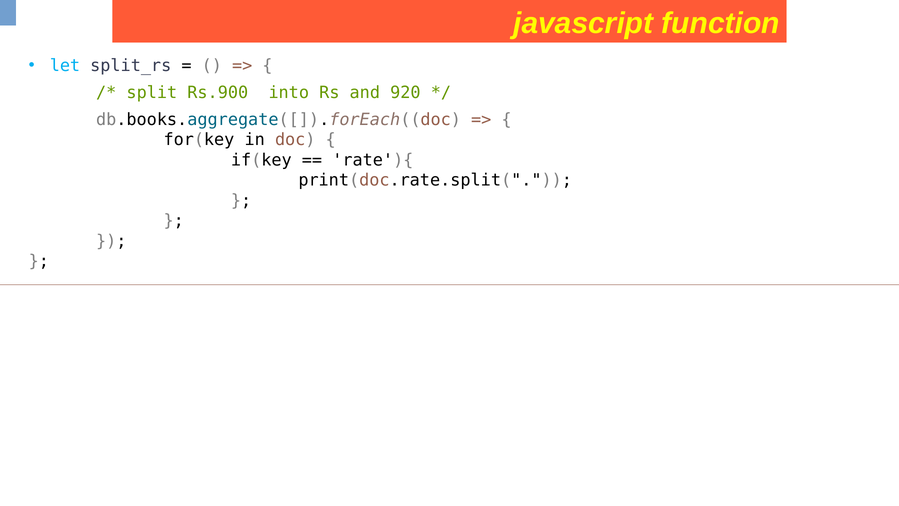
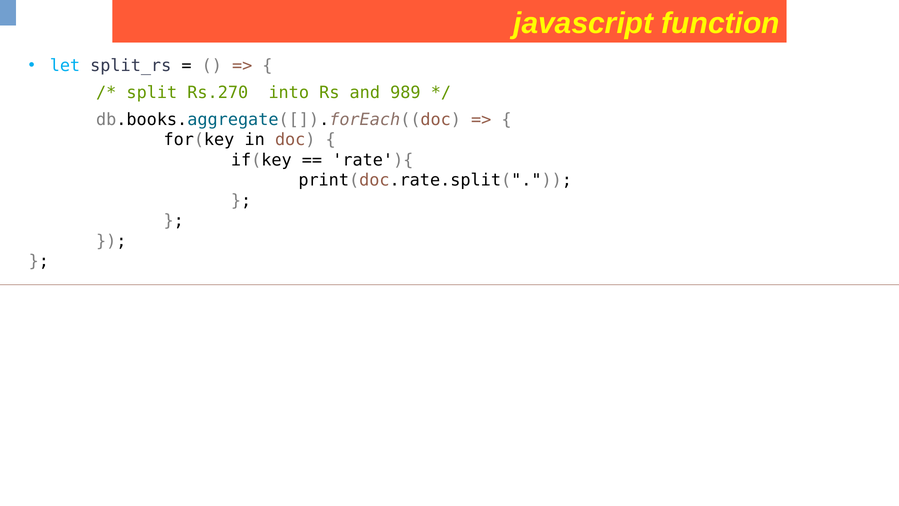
Rs.900: Rs.900 -> Rs.270 (218, 93)
920: 920 -> 989 (405, 93)
